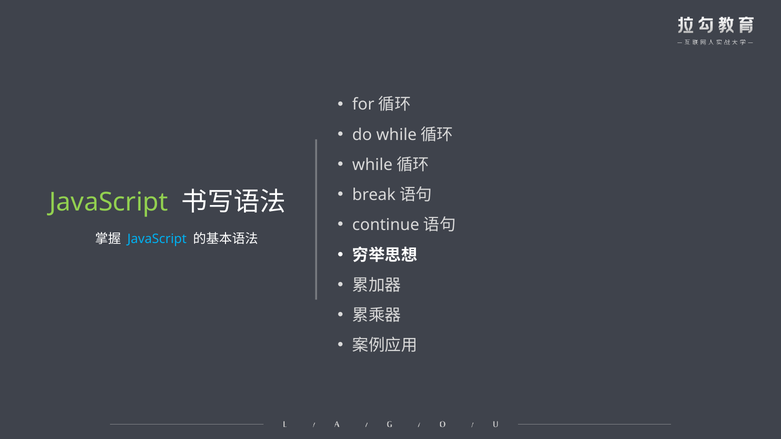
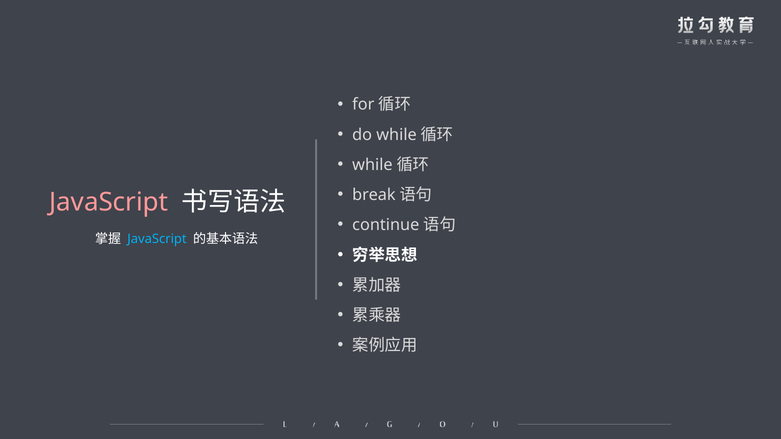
JavaScript colour: light green -> pink (109, 202)
